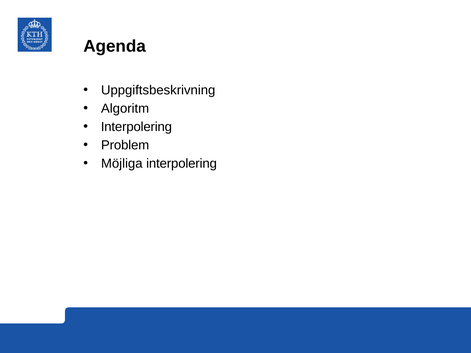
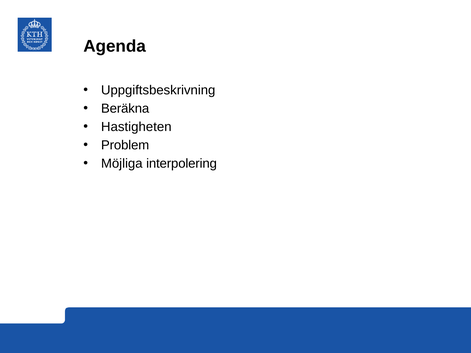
Algoritm: Algoritm -> Beräkna (125, 109)
Interpolering: Interpolering -> Hastigheten (136, 127)
